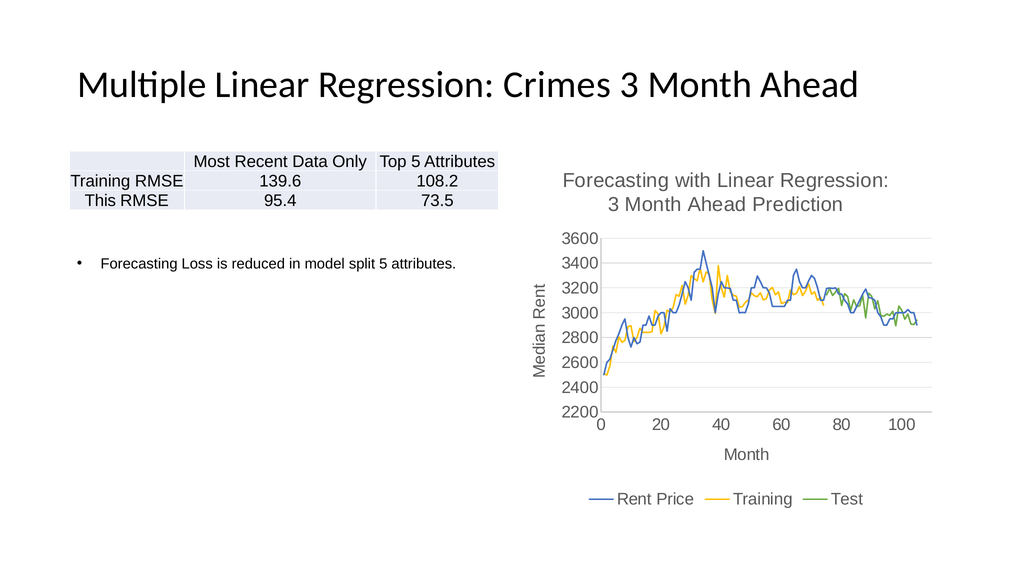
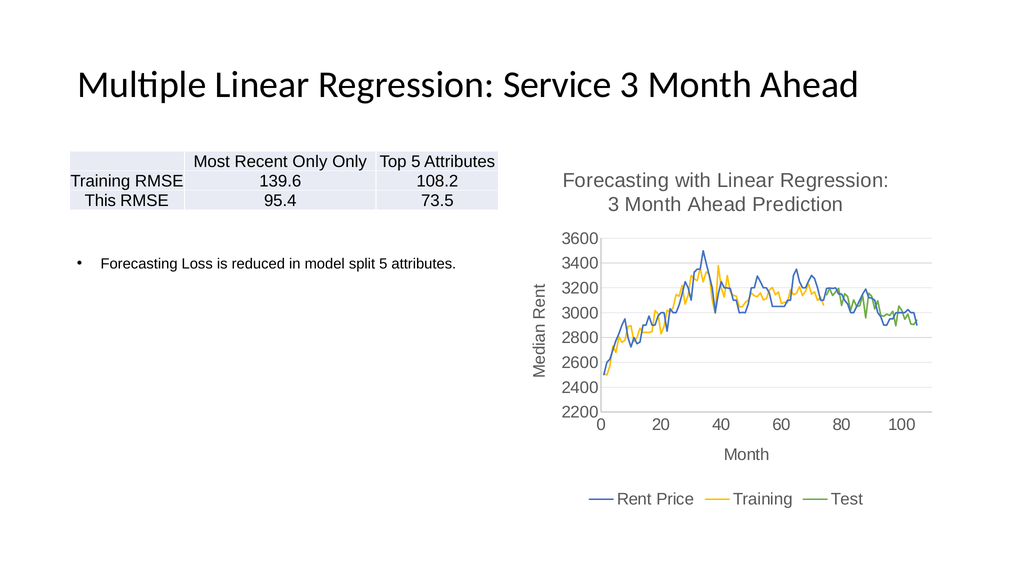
Crimes: Crimes -> Service (557, 85)
Recent Data: Data -> Only (310, 162)
